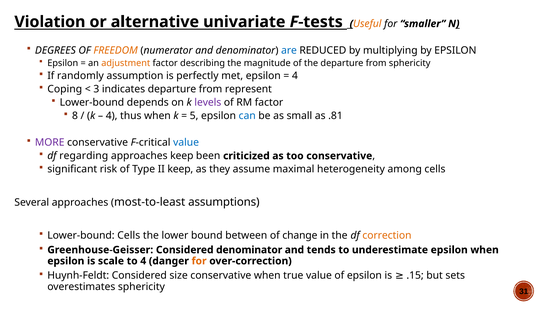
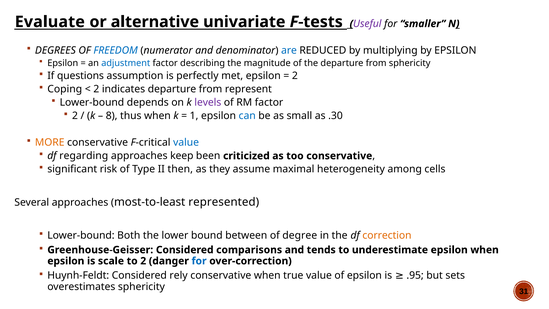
Violation: Violation -> Evaluate (50, 22)
Useful colour: orange -> purple (367, 24)
FREEDOM colour: orange -> blue (116, 50)
adjustment colour: orange -> blue (126, 63)
randomly: randomly -> questions (80, 76)
4: 4 -> 2 (295, 76)
3: 3 -> 2 (96, 89)
8: 8 -> 2 (75, 116)
4: 4 -> 8 (112, 116)
5: 5 -> 1 (194, 116)
.81: .81 -> .30 (335, 116)
MORE colour: purple -> orange (50, 142)
II keep: keep -> then (180, 169)
assumptions: assumptions -> represented (224, 202)
Lower-bound Cells: Cells -> Both (129, 235)
change: change -> degree (300, 235)
Considered denominator: denominator -> comparisons (249, 250)
to 4: 4 -> 2 (143, 261)
for colour: orange -> blue (199, 261)
size: size -> rely (179, 275)
.15: .15 -> .95 (415, 275)
